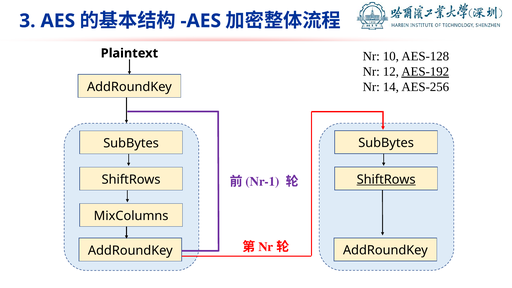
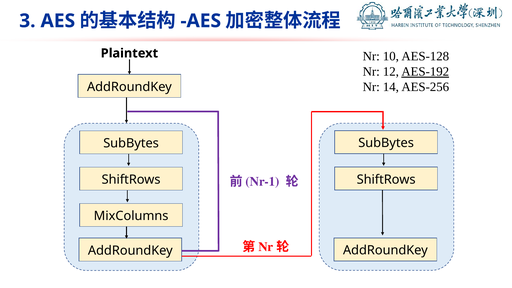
ShiftRows underline: present -> none (386, 179)
